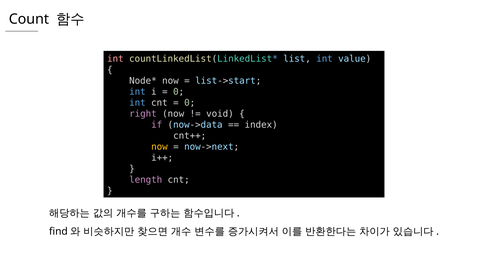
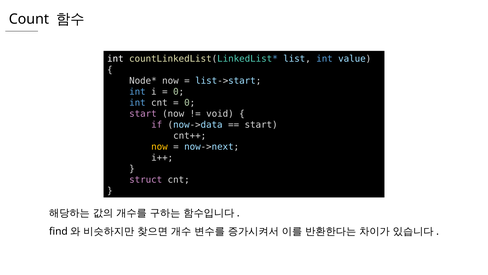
int colour: pink -> white (115, 59)
right: right -> start (143, 114)
index: index -> start (261, 125)
length: length -> struct (146, 180)
